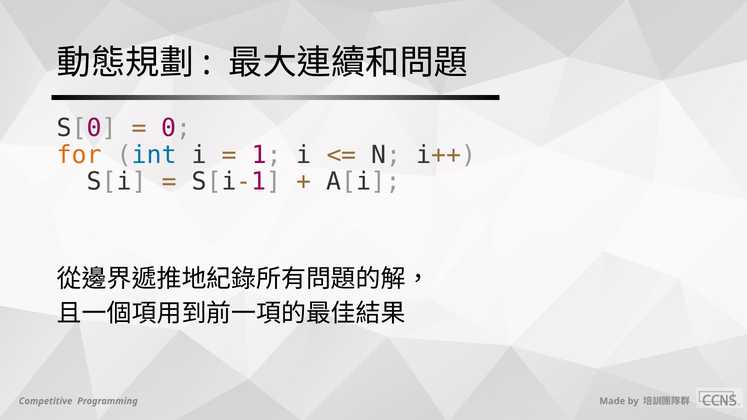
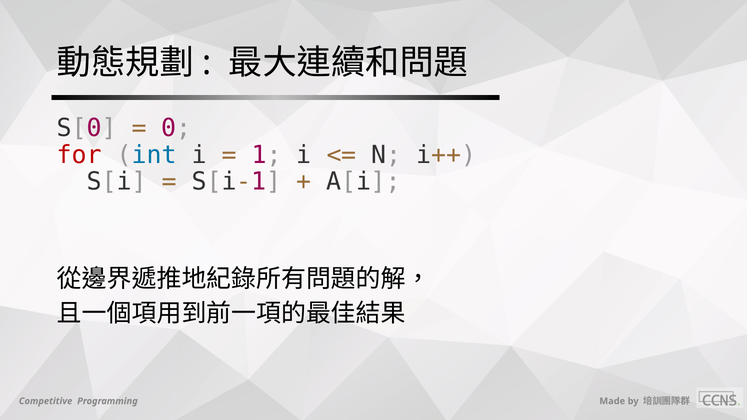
for colour: orange -> red (79, 155)
